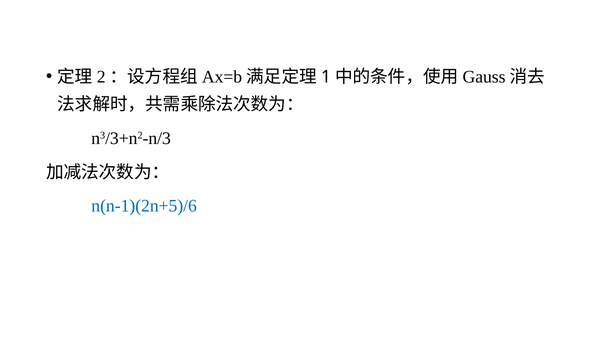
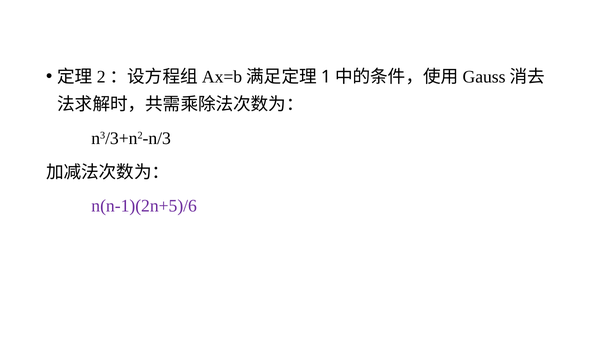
n(n-1)(2n+5)/6 colour: blue -> purple (144, 206)
